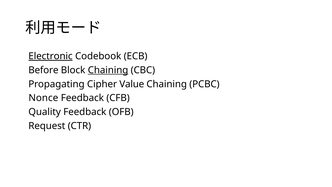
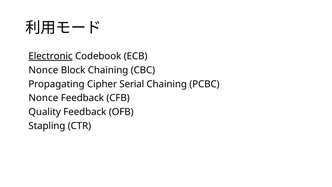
Before: Before -> Nonce (43, 70)
Chaining underline: present -> none (108, 70)
Value: Value -> Serial (132, 84)
Request: Request -> Stapling (47, 126)
